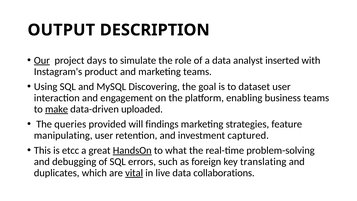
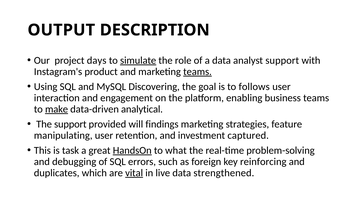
Our underline: present -> none (42, 60)
simulate underline: none -> present (138, 60)
analyst inserted: inserted -> support (282, 60)
teams underline: none -> present (197, 72)
dataset: dataset -> follows (254, 87)
uploaded: uploaded -> analytical (142, 109)
The queries: queries -> support (70, 124)
etcc: etcc -> task (71, 150)
translating: translating -> reinforcing (263, 162)
collaborations: collaborations -> strengthened (224, 173)
